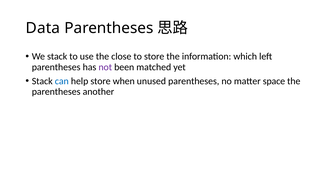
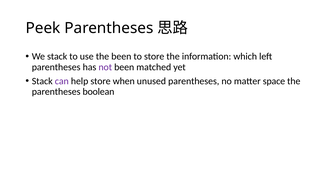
Data: Data -> Peek (43, 28)
the close: close -> been (121, 57)
can colour: blue -> purple (62, 81)
another: another -> boolean (98, 92)
